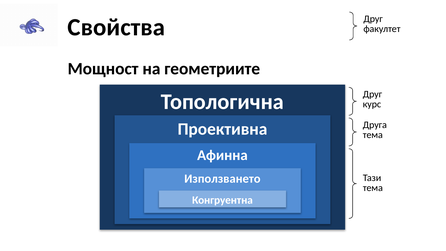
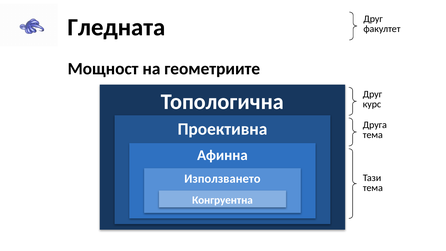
Свойства: Свойства -> Гледната (116, 27)
